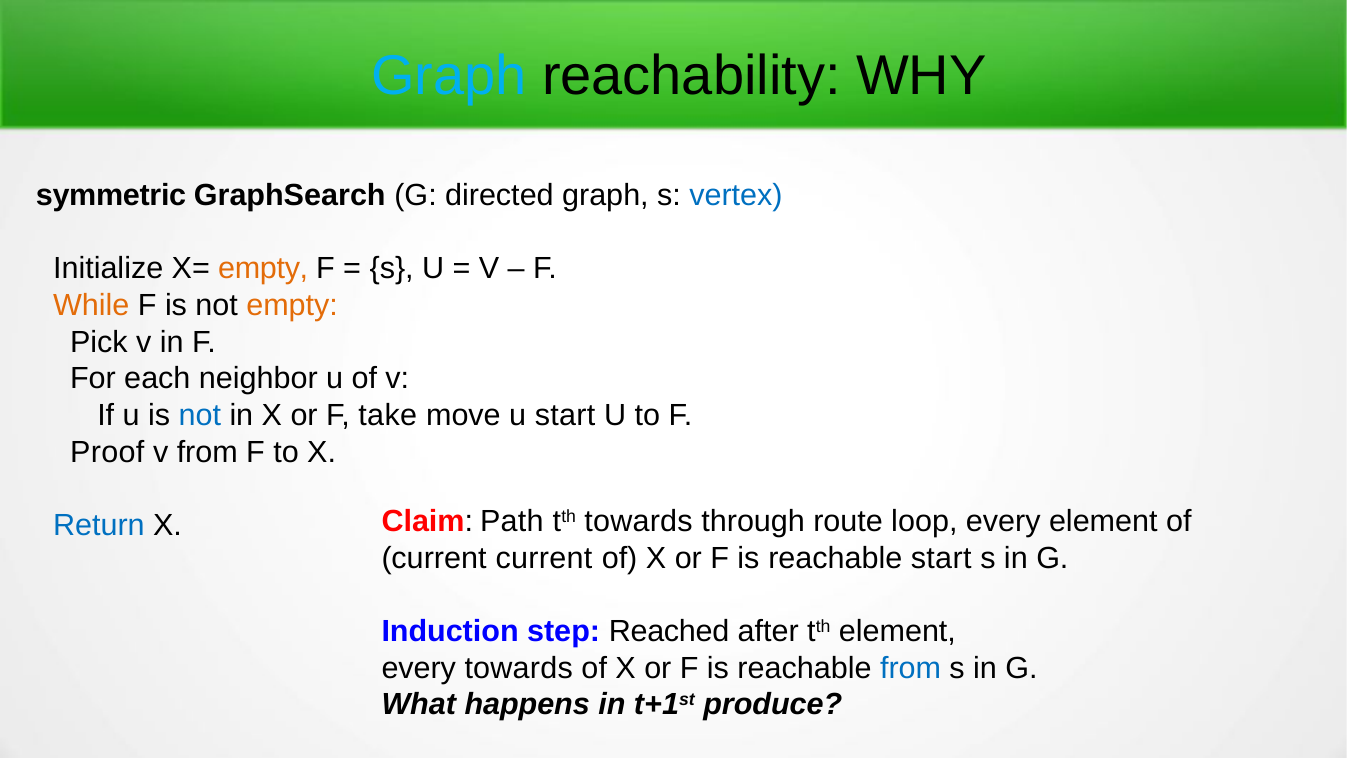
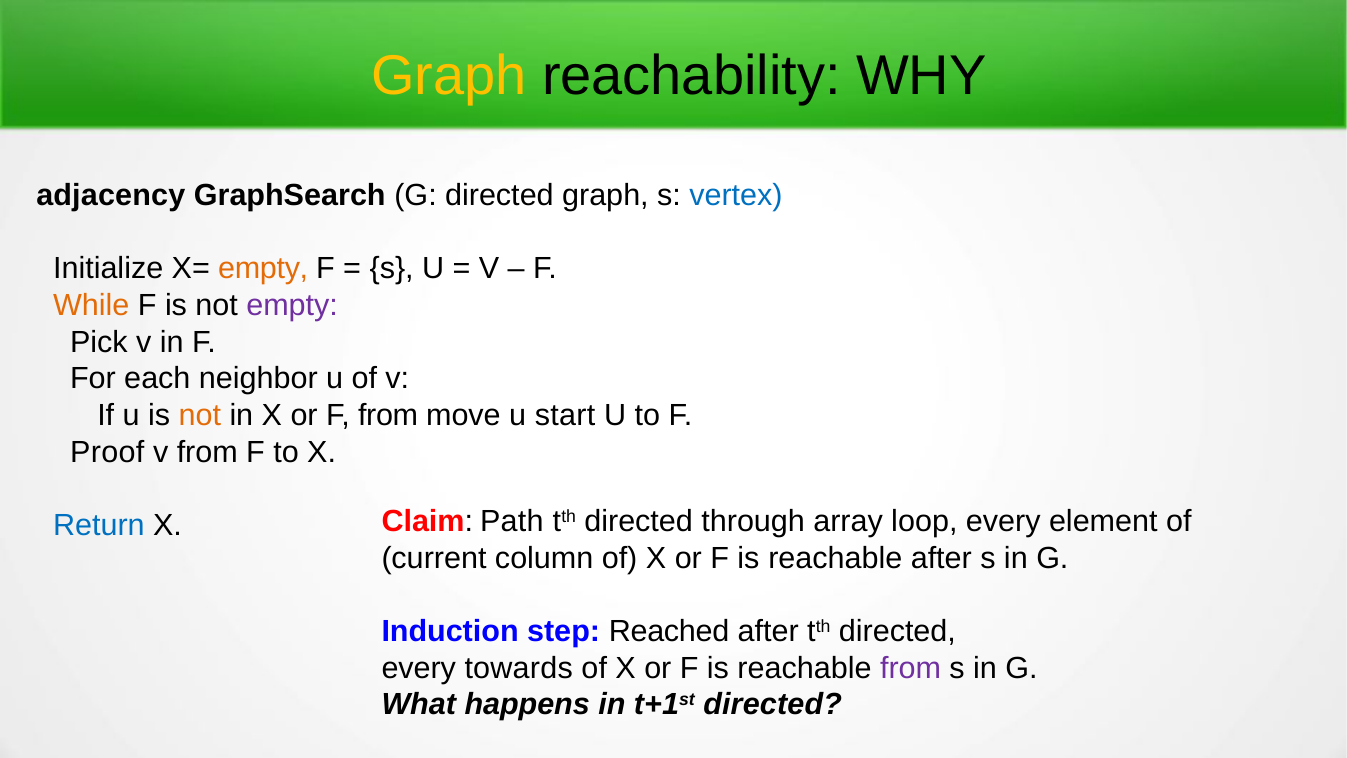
Graph colour: light blue -> yellow (449, 76)
symmetric: symmetric -> adjacency (111, 195)
empty colour: orange -> purple (292, 305)
not colour: blue -> orange (200, 415)
F take: take -> from (388, 415)
towards: towards -> directed (639, 521)
route: route -> array (848, 521)
current current: current -> column (544, 558)
reachable start: start -> after (941, 558)
after tth element: element -> directed (897, 631)
from colour: blue -> purple (911, 668)
t+1st produce: produce -> directed (773, 704)
